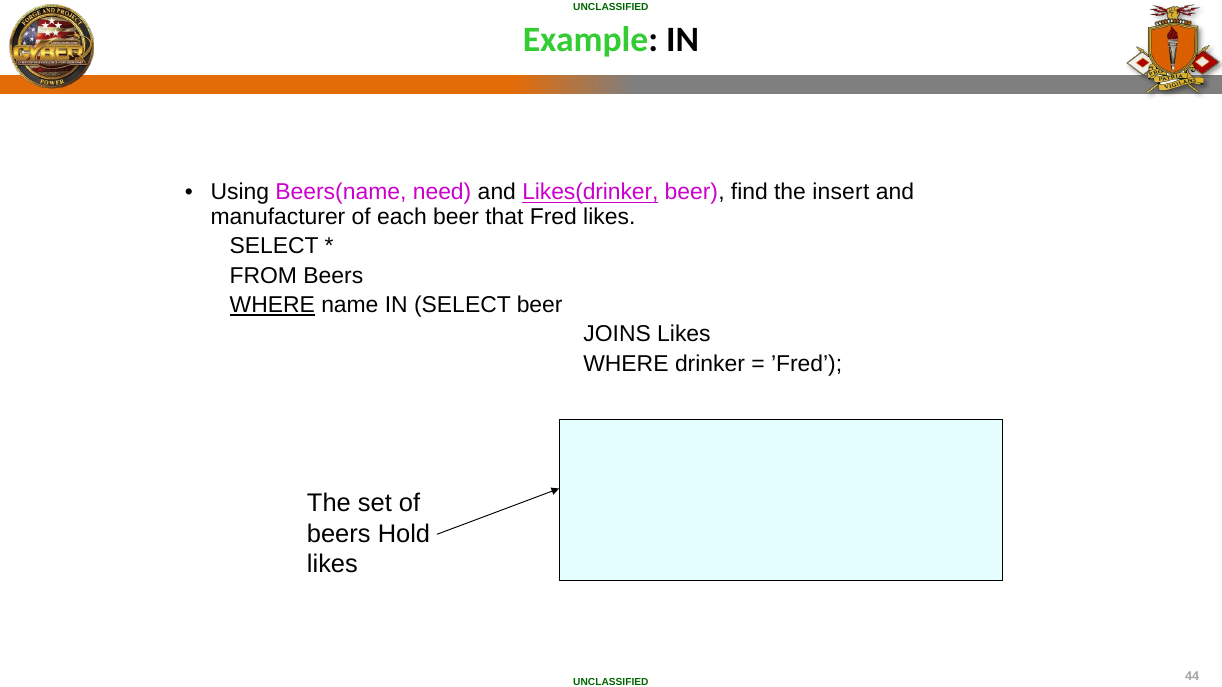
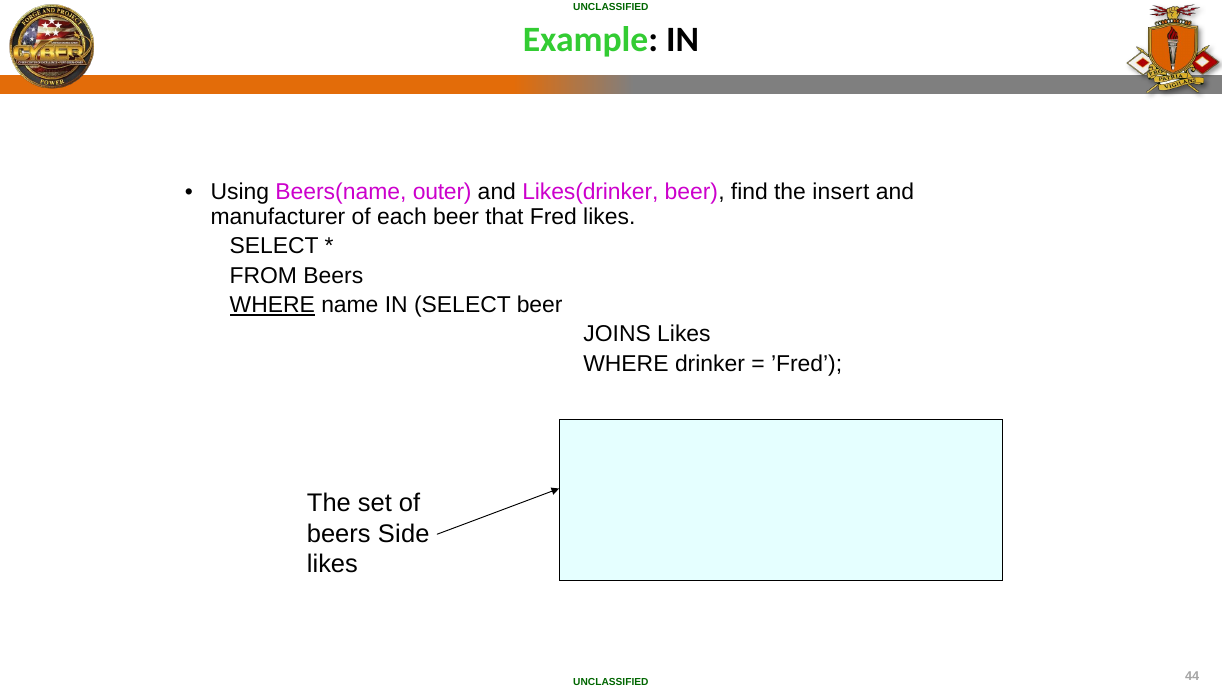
need: need -> outer (442, 192)
Likes(drinker underline: present -> none (590, 192)
Hold: Hold -> Side (404, 534)
